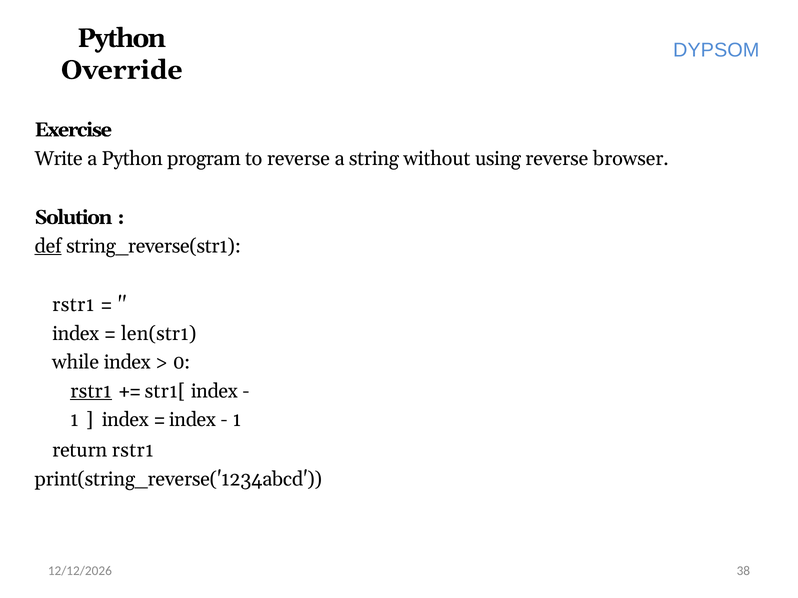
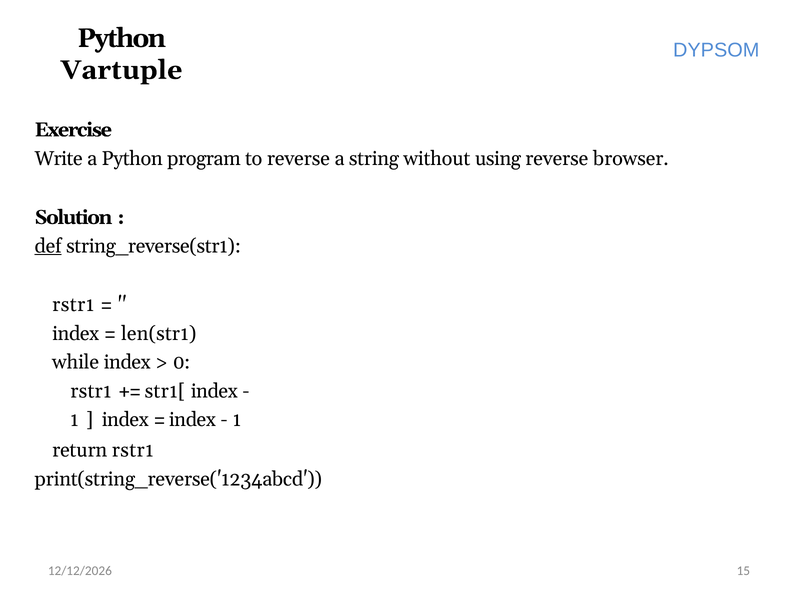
Override: Override -> Vartuple (122, 70)
rstr1 underline: present -> none (91, 391)
38: 38 -> 15 (743, 571)
